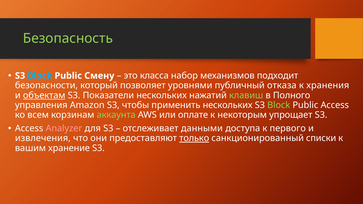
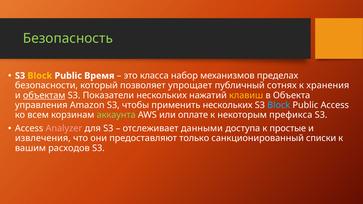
Block colour: light blue -> yellow (40, 76)
Смену: Смену -> Время (99, 76)
подходит: подходит -> пределах (278, 76)
уровнями: уровнями -> упрощает (190, 86)
отказа: отказа -> сотнях (282, 86)
клавиш colour: light green -> yellow (246, 95)
Полного: Полного -> Объекта (292, 95)
Block colour: light green -> light blue (279, 105)
упрощает: упрощает -> префикса (291, 115)
первого: первого -> простые (288, 129)
только underline: present -> none (194, 138)
хранение: хранение -> расходов (69, 148)
